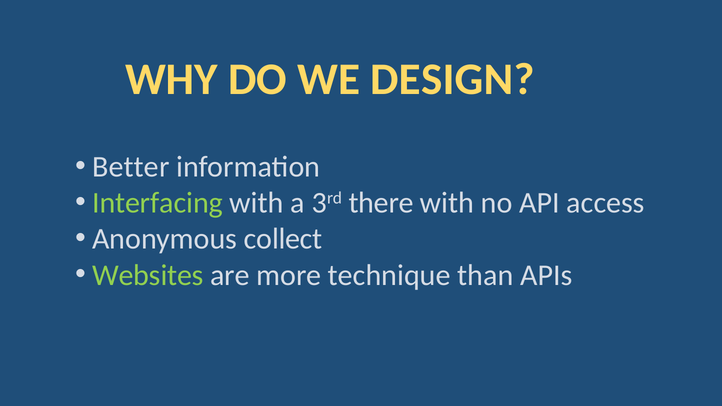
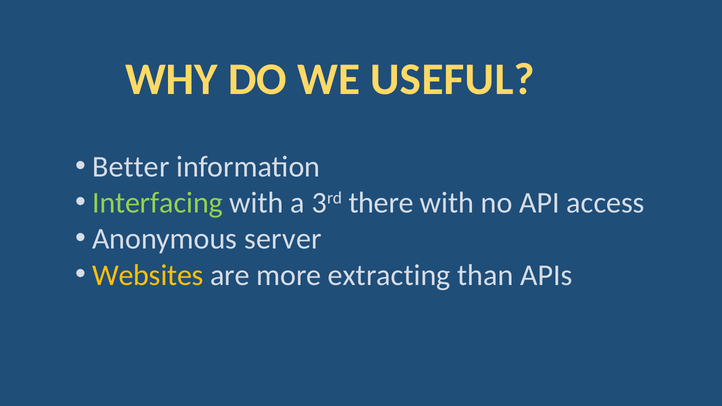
DESIGN: DESIGN -> USEFUL (452, 80)
collect: collect -> server (283, 239)
Websites colour: light green -> yellow (148, 275)
technique: technique -> extracting (389, 275)
